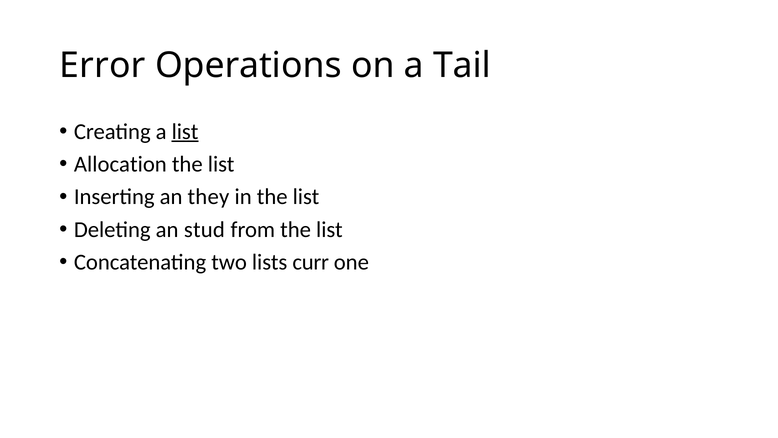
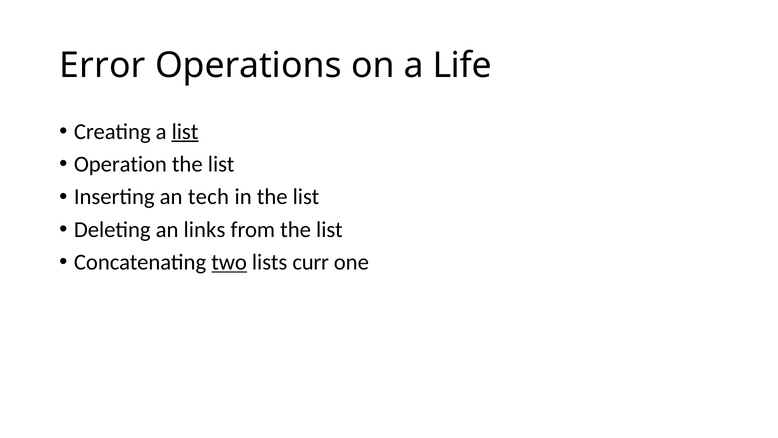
Tail: Tail -> Life (462, 65)
Allocation: Allocation -> Operation (120, 164)
they: they -> tech (208, 197)
stud: stud -> links (204, 229)
two underline: none -> present (229, 262)
